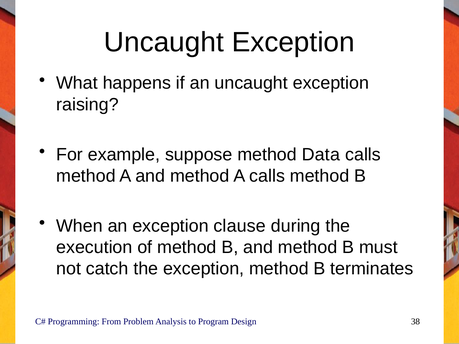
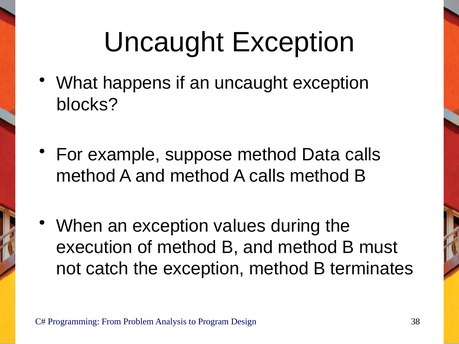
raising: raising -> blocks (87, 105)
clause: clause -> values (240, 226)
